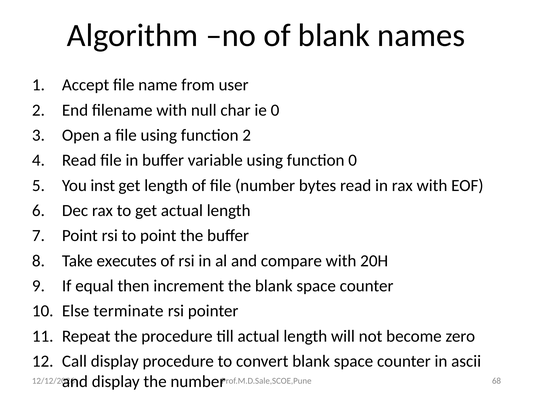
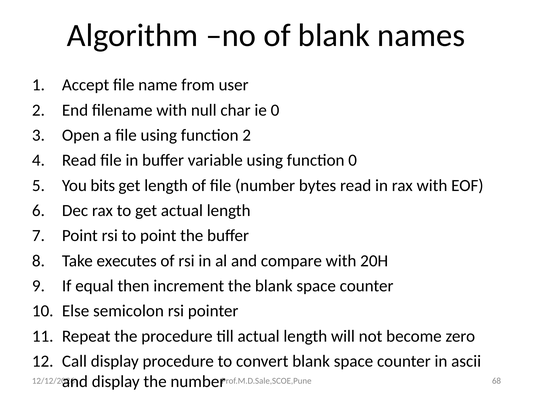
inst: inst -> bits (103, 186)
terminate: terminate -> semicolon (129, 312)
